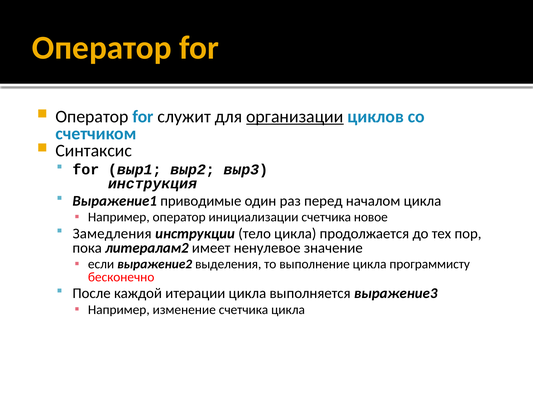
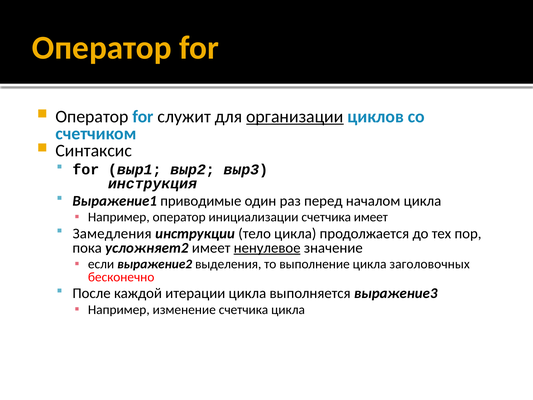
счетчика новое: новое -> имеет (371, 217)
литералам2: литералам2 -> усложняет2 (147, 248)
ненулевое underline: none -> present (267, 248)
программисту: программисту -> заголовочных (430, 264)
